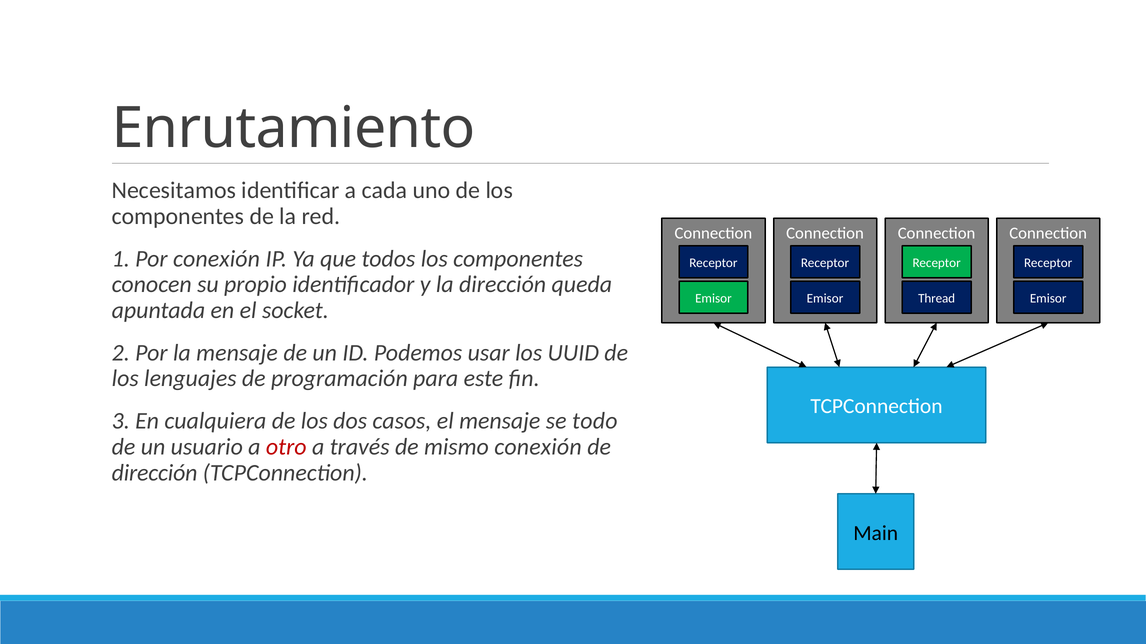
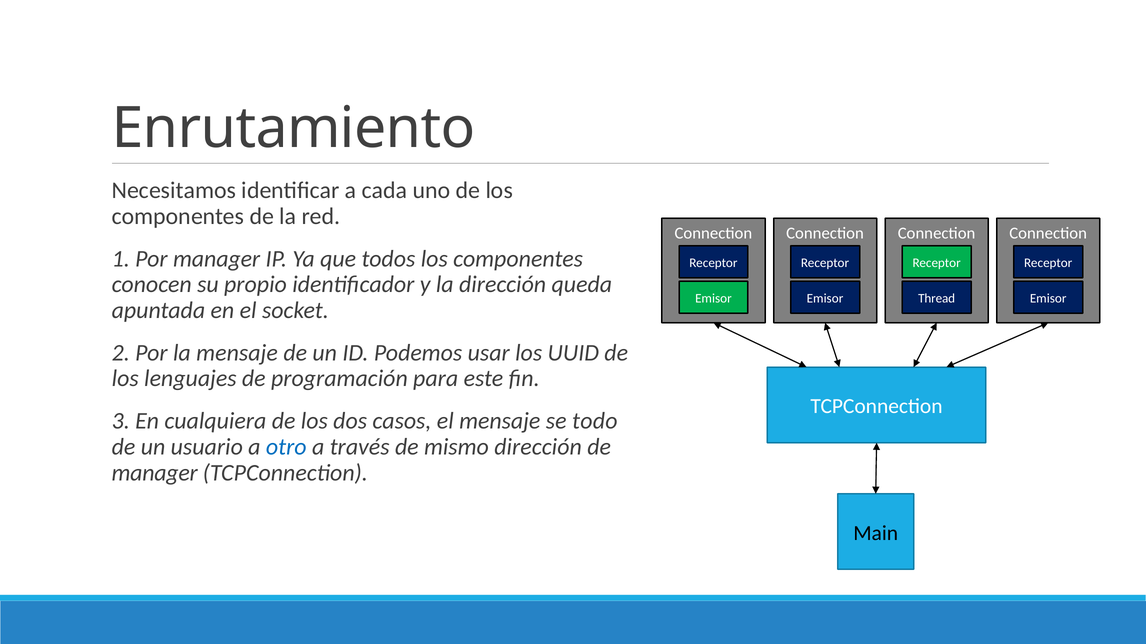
Por conexión: conexión -> manager (217, 259)
otro colour: red -> blue (286, 447)
mismo conexión: conexión -> dirección (538, 447)
dirección: dirección -> manager (155, 473)
